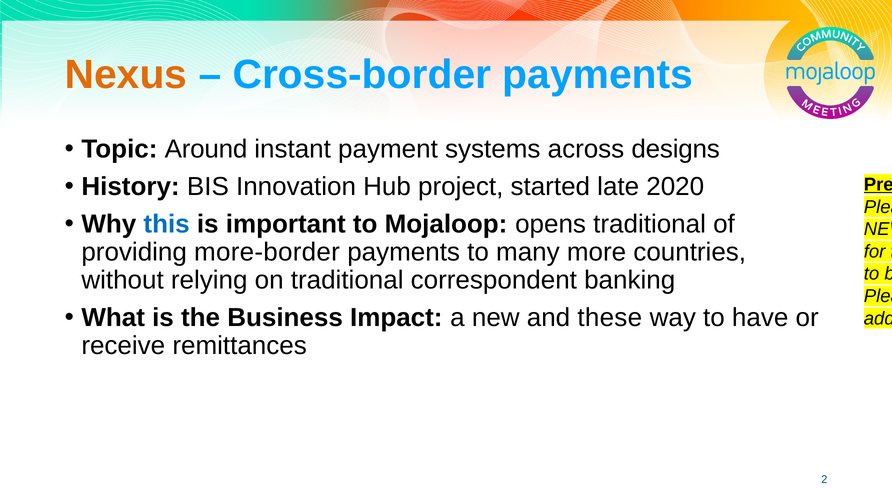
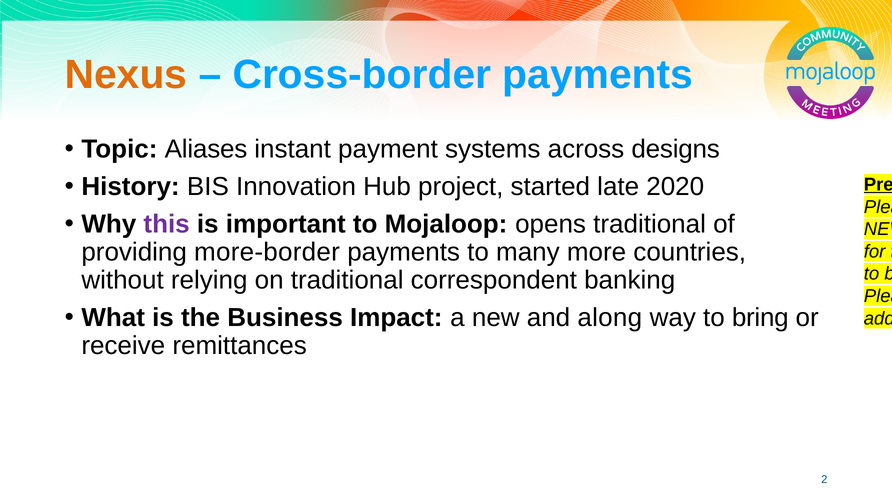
Around: Around -> Aliases (206, 149)
this colour: blue -> purple (167, 224)
and these: these -> along (610, 317)
way to have: have -> bring (760, 317)
